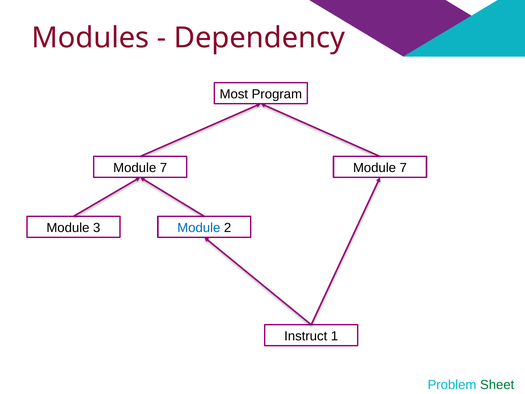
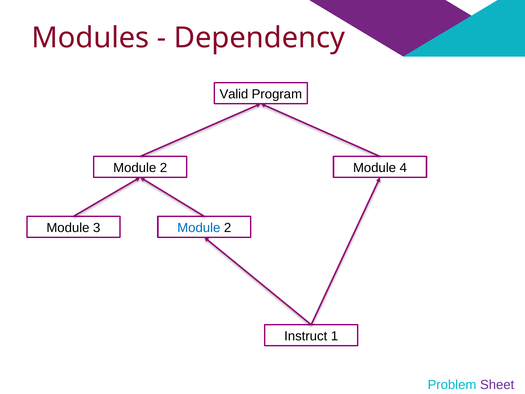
Most: Most -> Valid (234, 94)
7: 7 -> 2 (164, 168)
7: 7 -> 4 (403, 168)
Sheet colour: green -> purple (497, 384)
